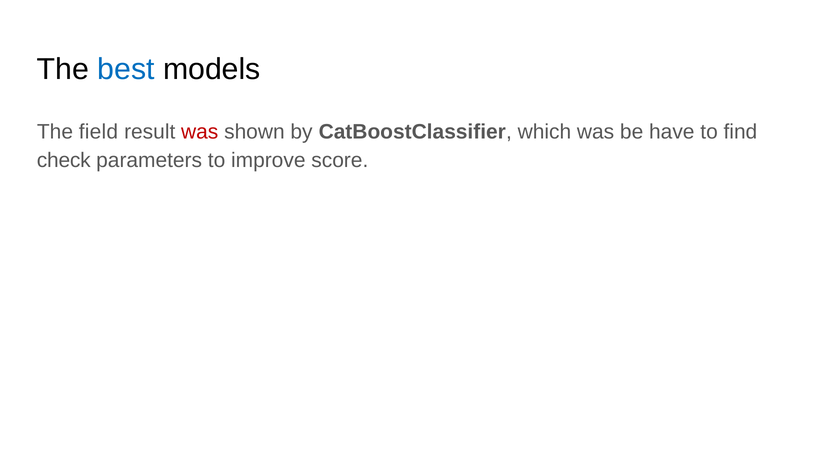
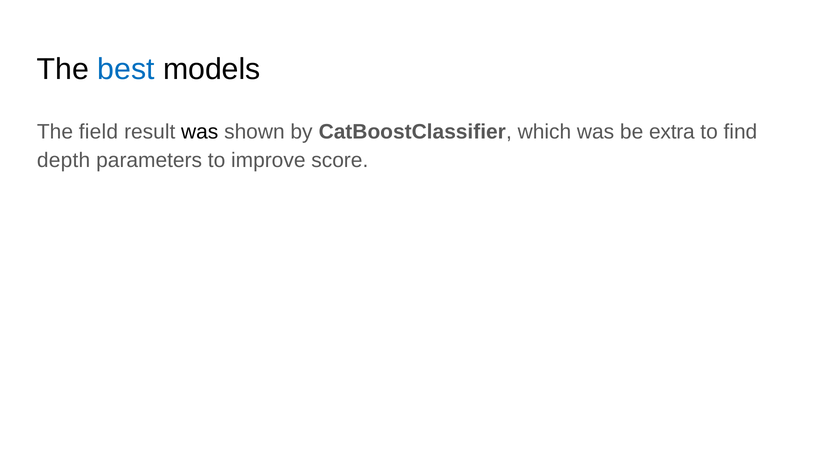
was colour: red -> black (200, 132)
have: have -> extra (672, 132)
check: check -> depth (64, 161)
